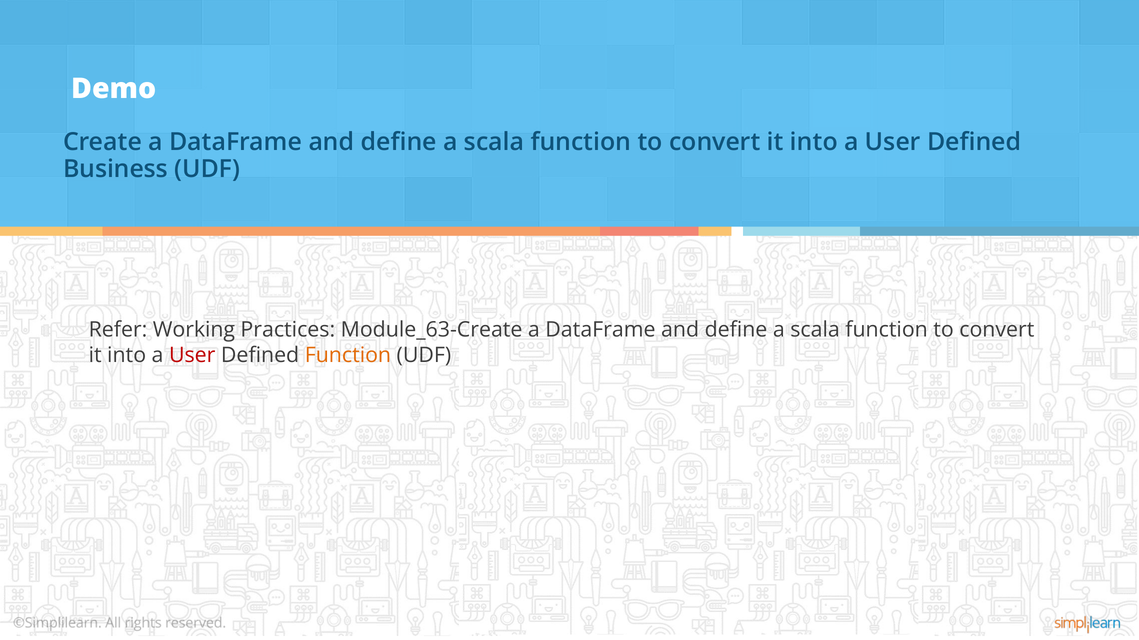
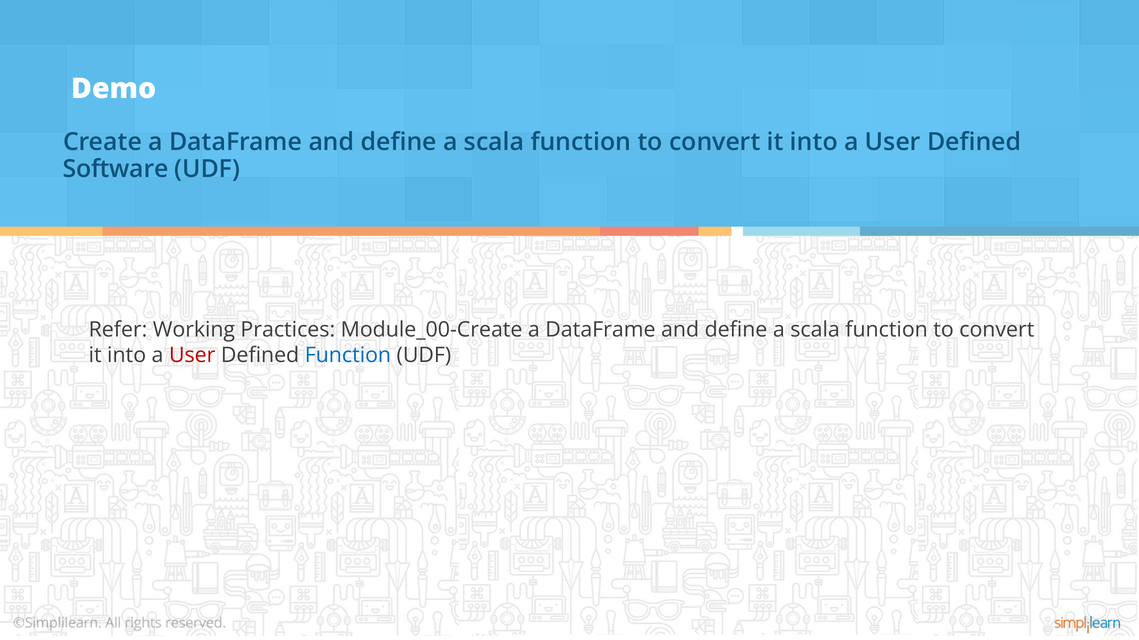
Business: Business -> Software (116, 169)
Module_63-Create: Module_63-Create -> Module_00-Create (432, 330)
Function colour: orange -> blue (348, 356)
